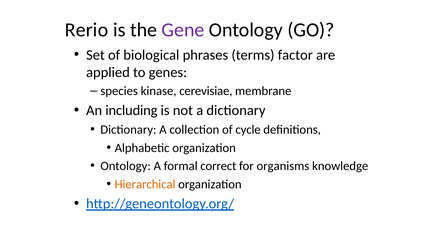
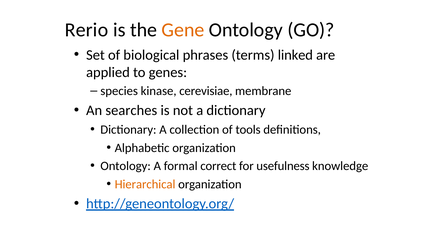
Gene colour: purple -> orange (183, 30)
factor: factor -> linked (295, 55)
including: including -> searches (131, 110)
cycle: cycle -> tools (248, 129)
organisms: organisms -> usefulness (283, 166)
